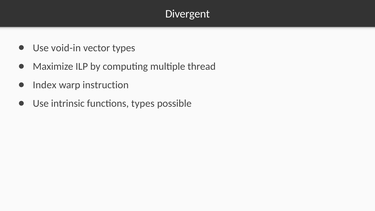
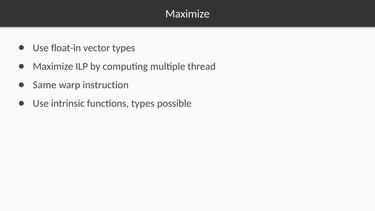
Divergent: Divergent -> Maximize (187, 14)
void-in: void-in -> float-in (66, 48)
Index: Index -> Same (45, 85)
